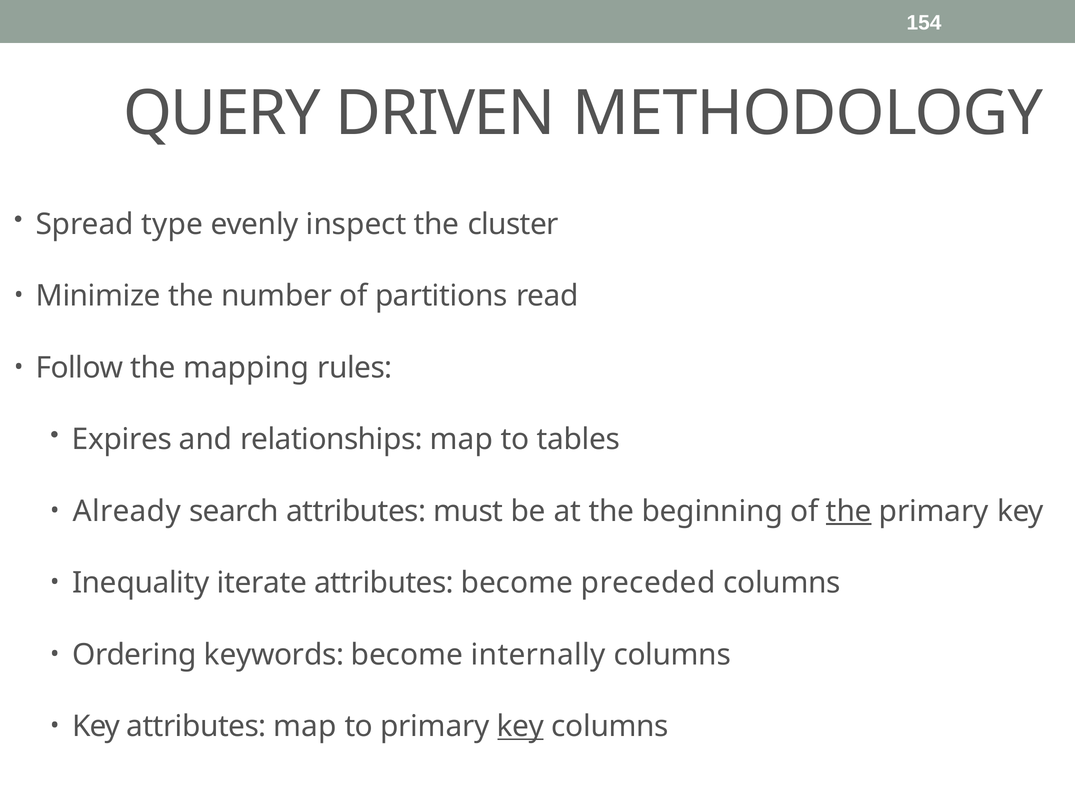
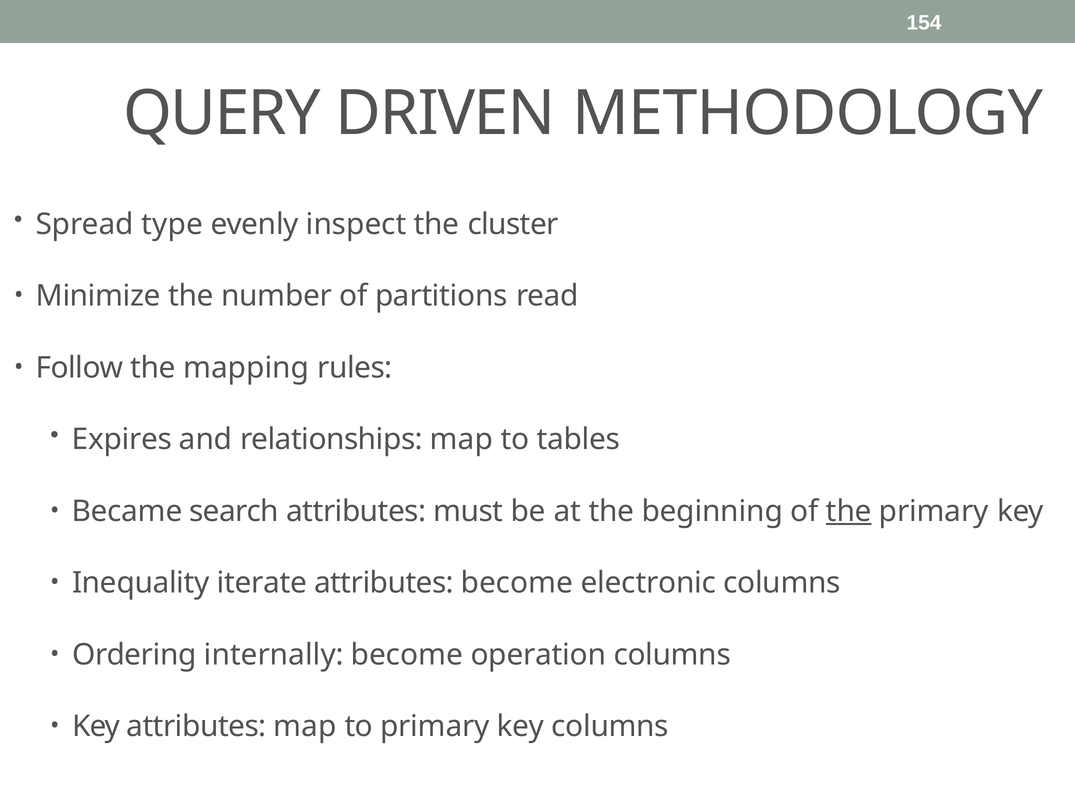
Already: Already -> Became (127, 511)
preceded: preceded -> electronic (648, 583)
keywords: keywords -> internally (274, 655)
internally: internally -> operation (538, 655)
key underline: present -> none (521, 727)
